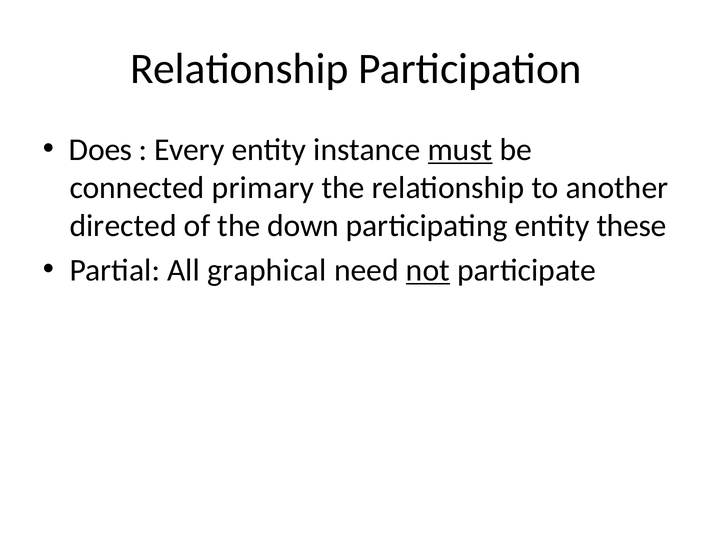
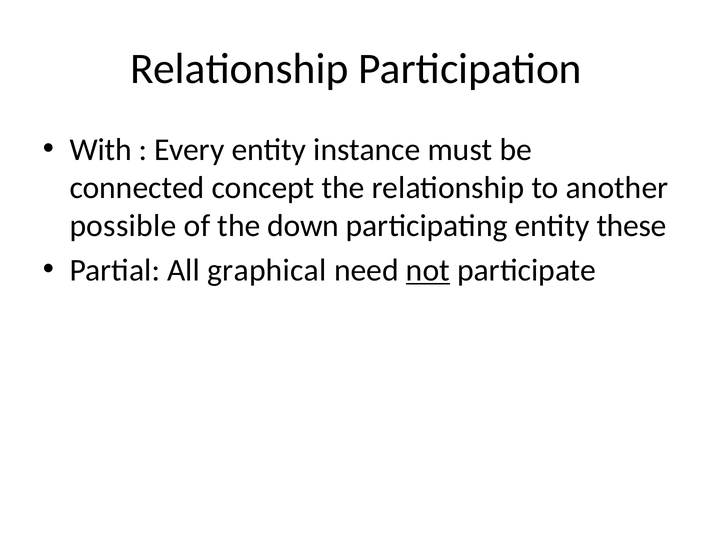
Does: Does -> With (101, 150)
must underline: present -> none (460, 150)
primary: primary -> concept (263, 188)
directed: directed -> possible (123, 226)
